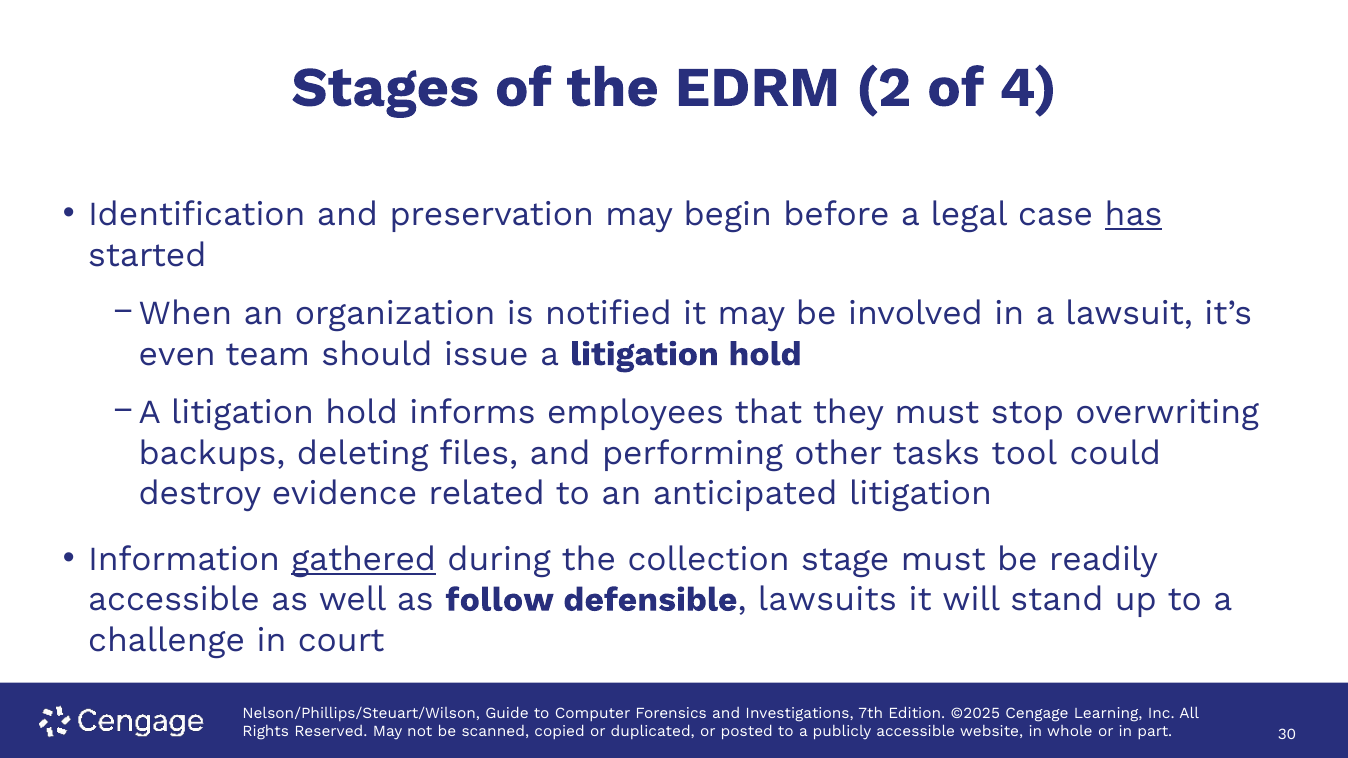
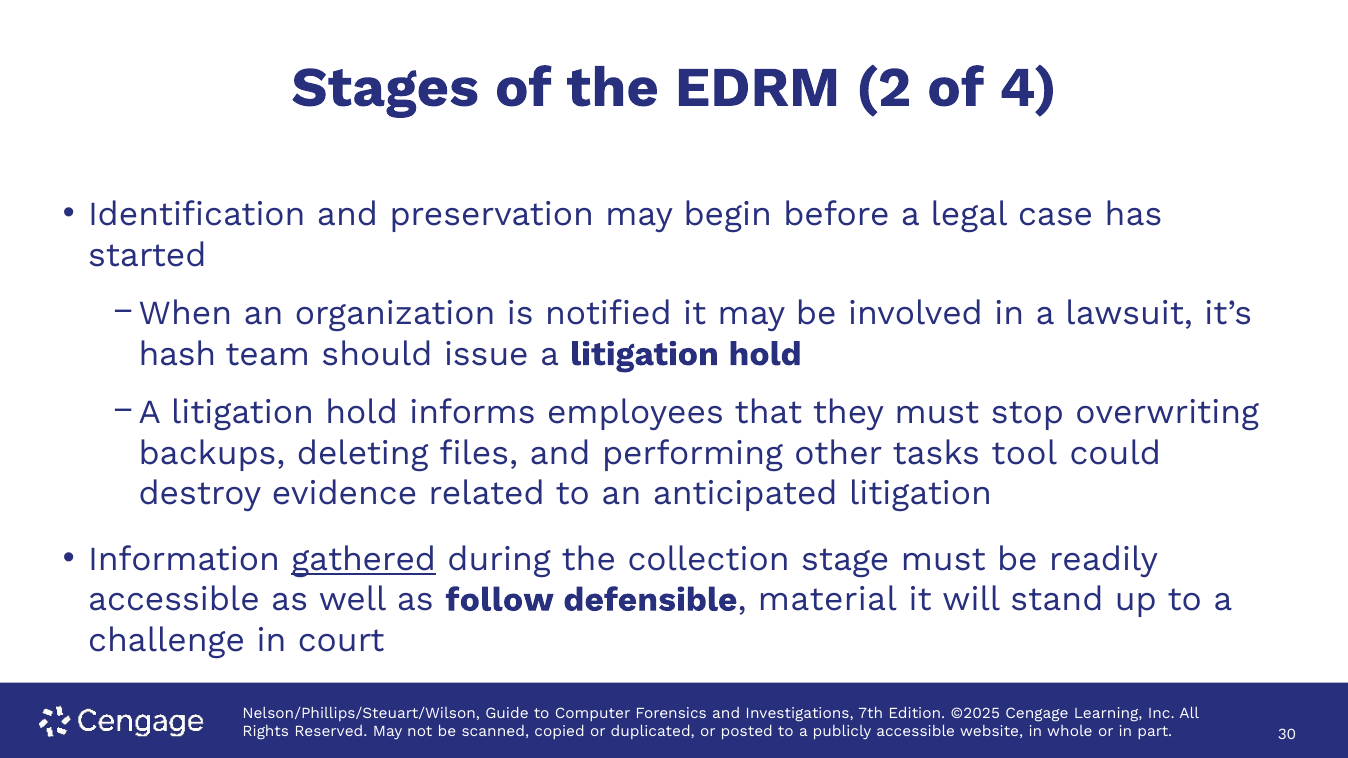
has underline: present -> none (1134, 215)
even: even -> hash (177, 354)
lawsuits: lawsuits -> material (827, 600)
